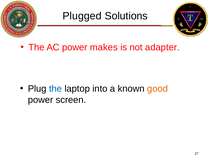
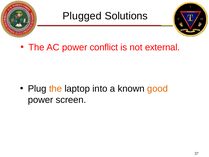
makes: makes -> conflict (104, 47)
adapter: adapter -> external (162, 47)
the colour: blue -> orange (56, 88)
